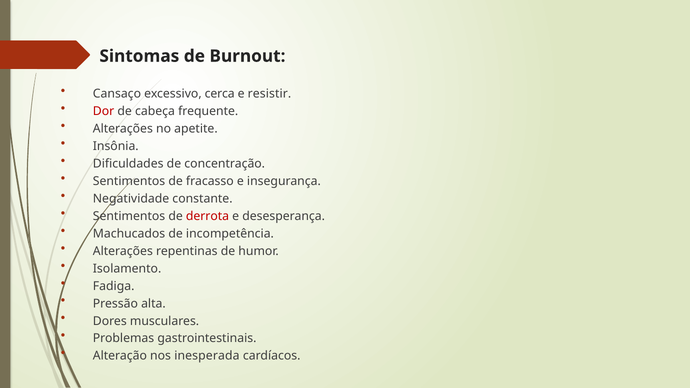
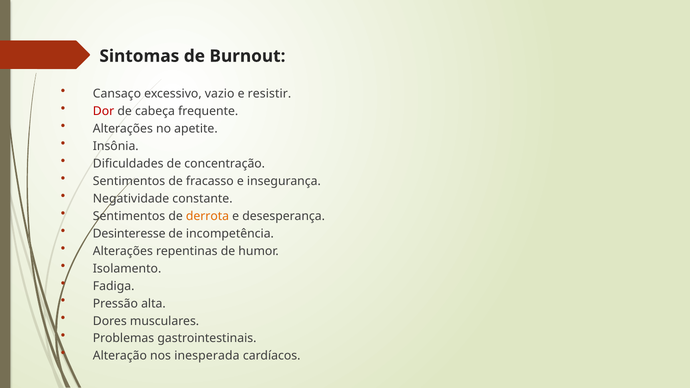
cerca: cerca -> vazio (220, 94)
derrota colour: red -> orange (207, 216)
Machucados: Machucados -> Desinteresse (129, 234)
